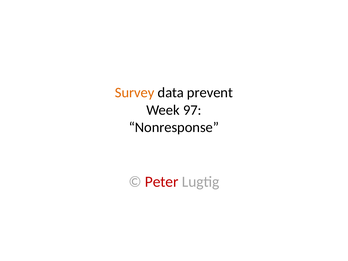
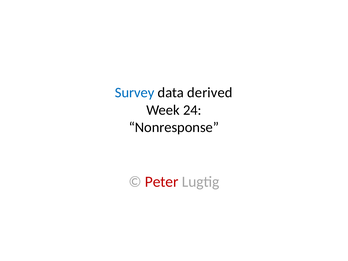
Survey colour: orange -> blue (135, 93)
prevent: prevent -> derived (210, 93)
97: 97 -> 24 (192, 110)
